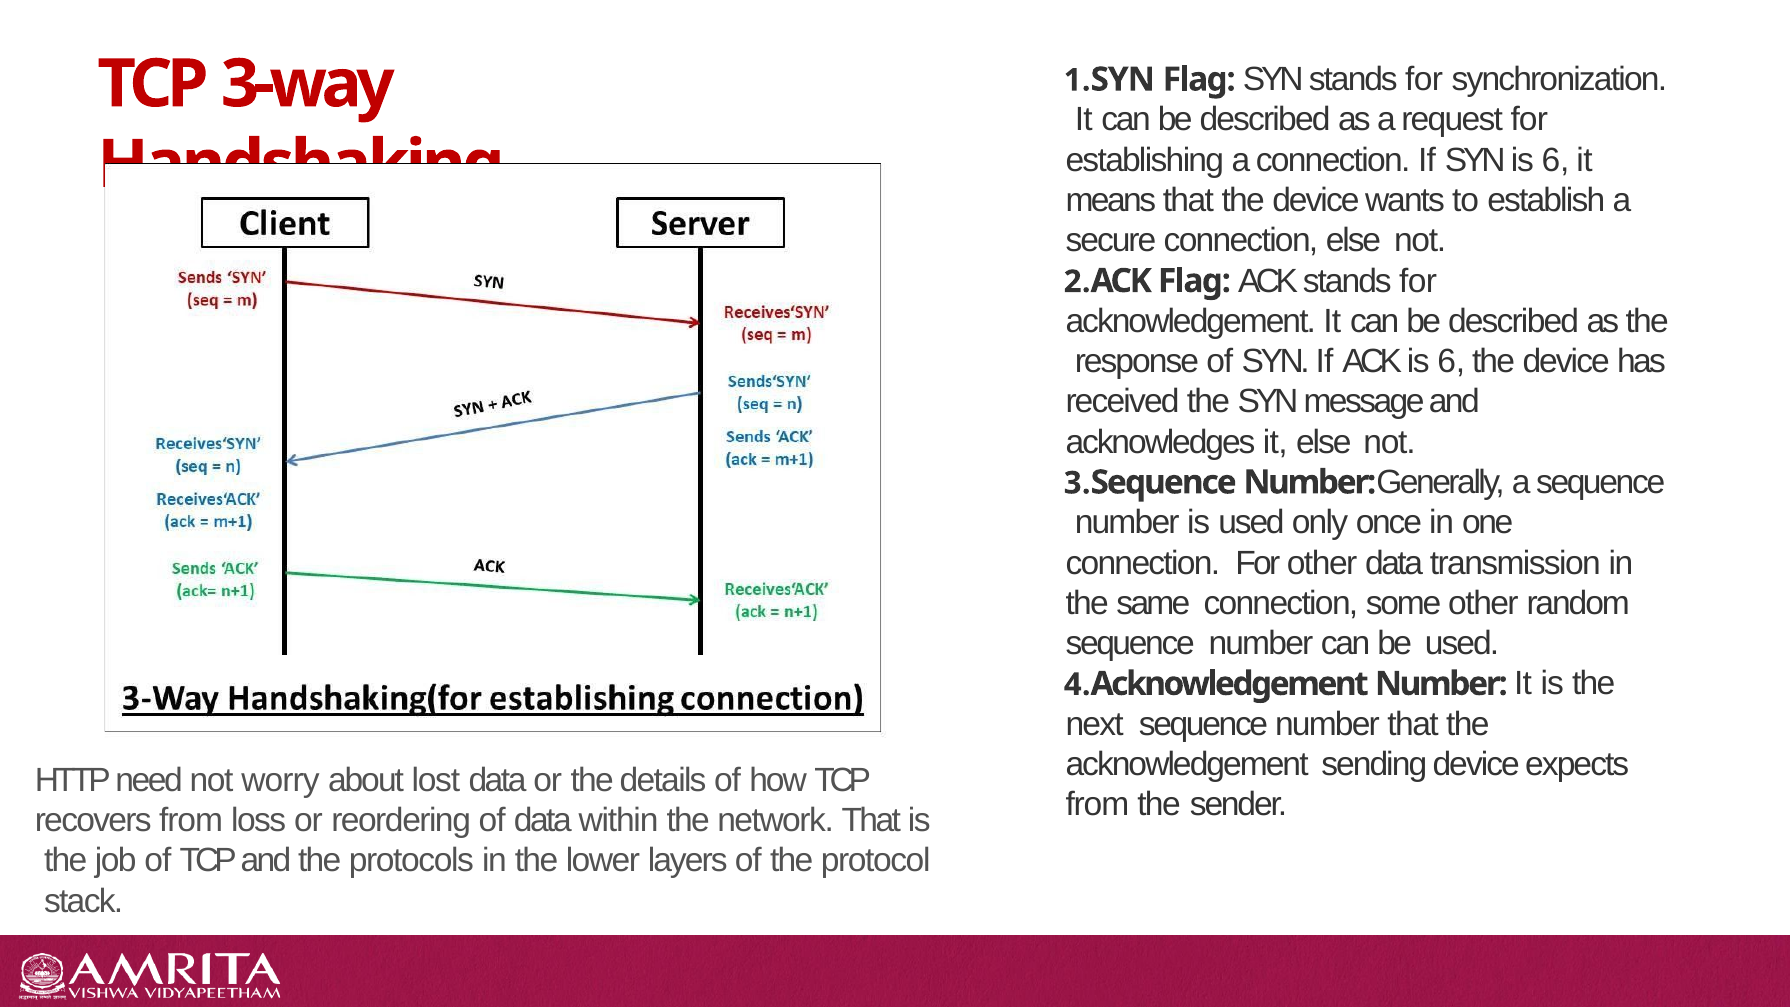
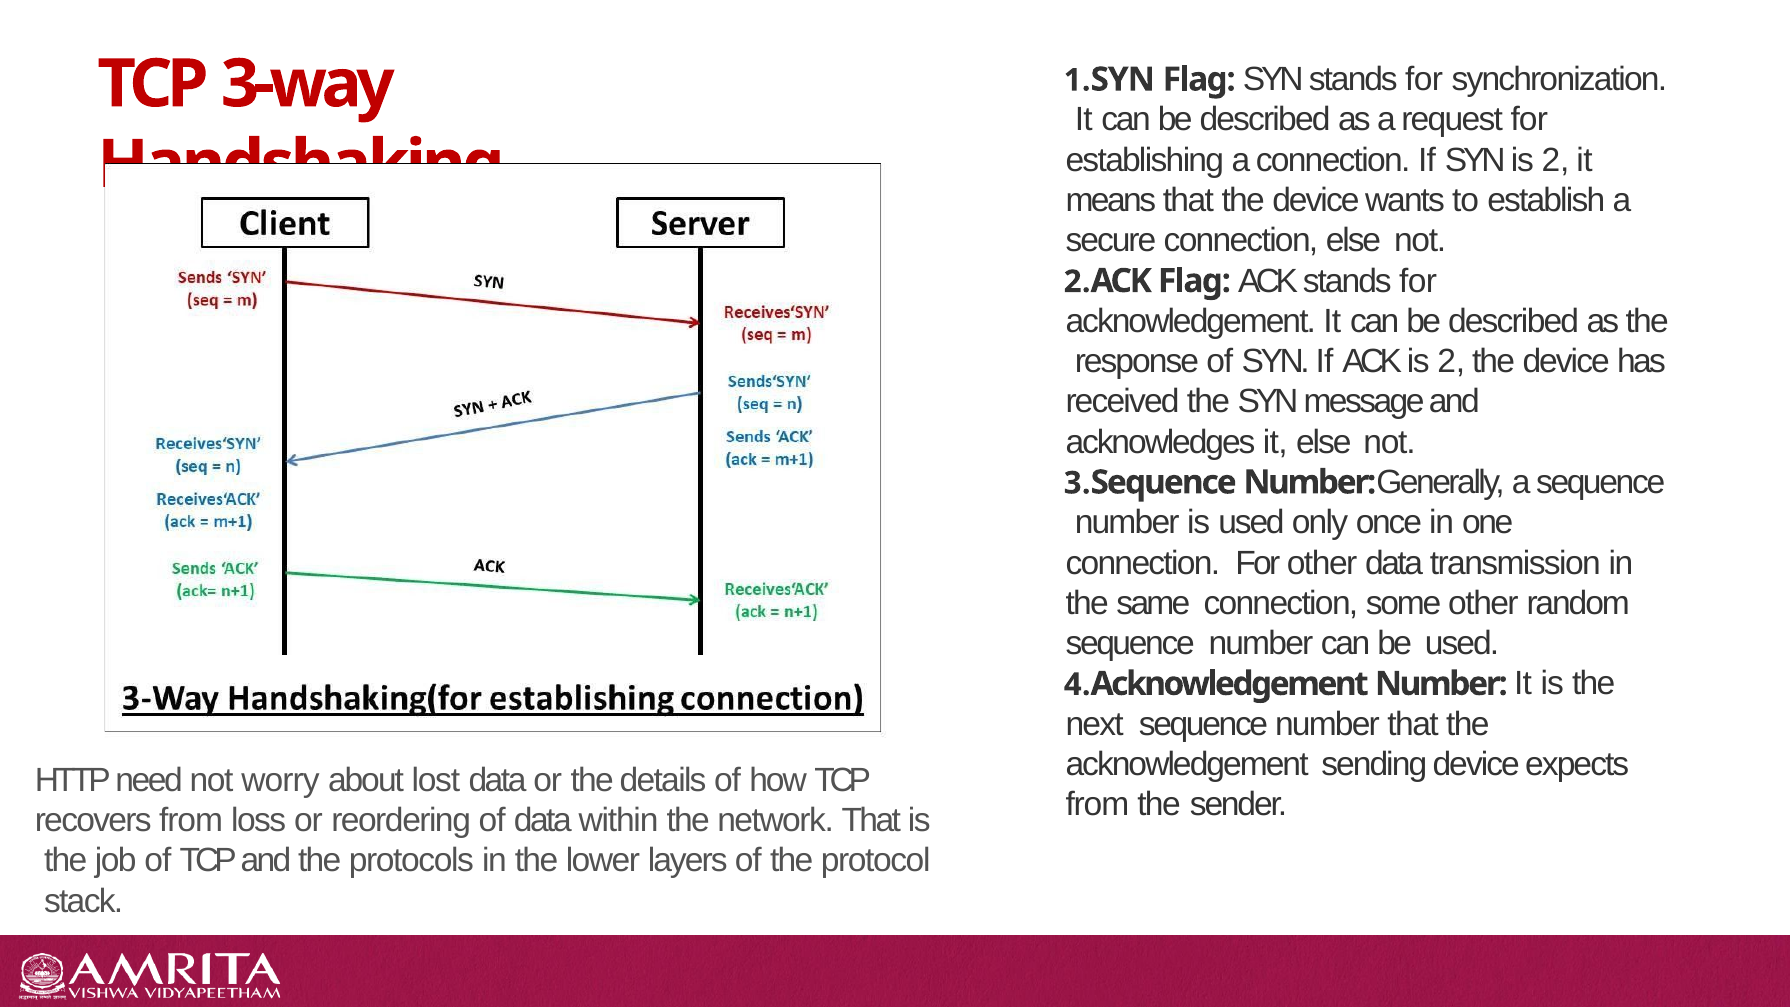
SYN is 6: 6 -> 2 (1556, 160)
ACK is 6: 6 -> 2 (1451, 361)
